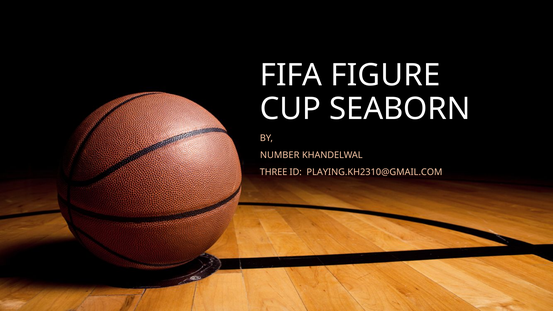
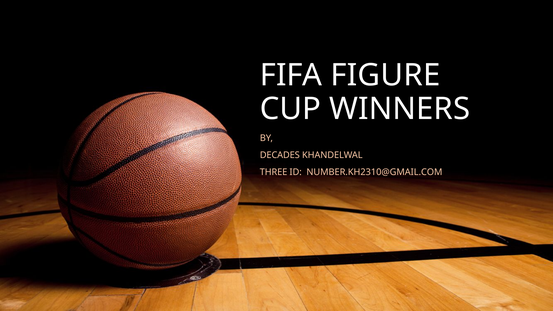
SEABORN: SEABORN -> WINNERS (400, 109)
NUMBER: NUMBER -> DECADES (280, 155)
PLAYING.KH2310@GMAIL.COM: PLAYING.KH2310@GMAIL.COM -> NUMBER.KH2310@GMAIL.COM (374, 172)
